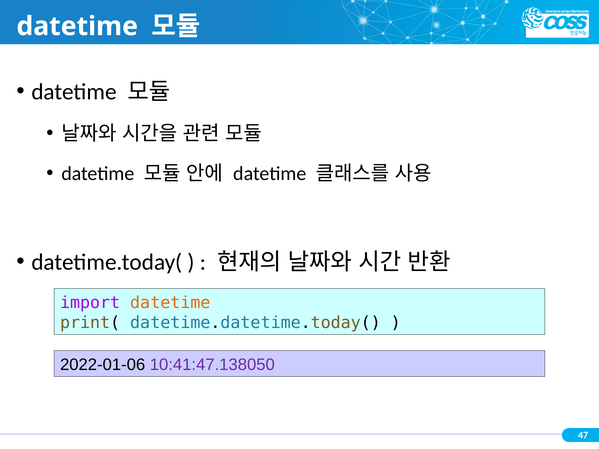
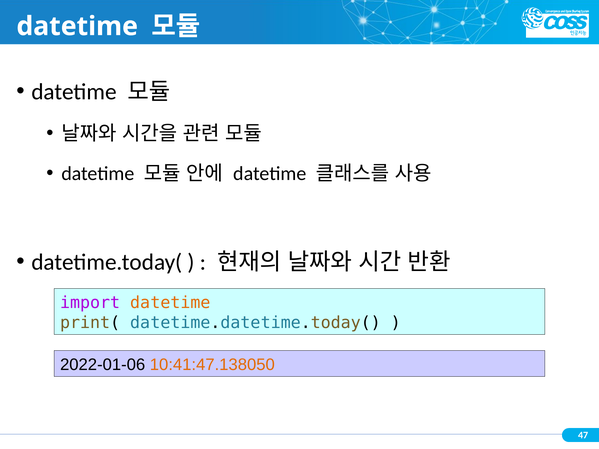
10:41:47.138050 colour: purple -> orange (212, 365)
